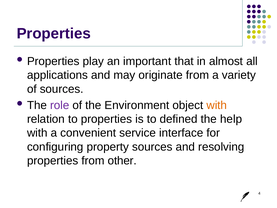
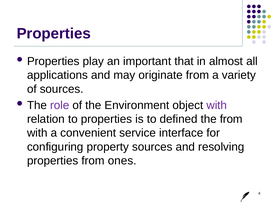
with colour: orange -> purple (217, 105)
the help: help -> from (231, 119)
other: other -> ones (122, 160)
